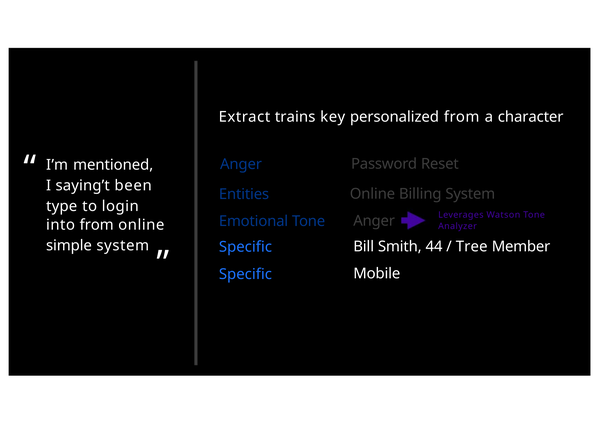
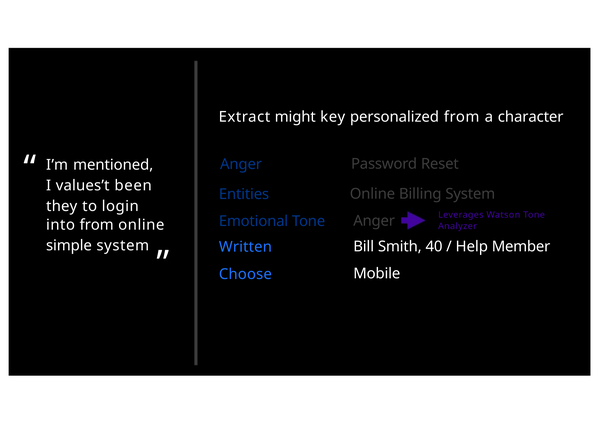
trains: trains -> might (295, 117)
saying’t: saying’t -> values’t (83, 185)
type: type -> they (62, 206)
44: 44 -> 40 (434, 246)
Tree: Tree -> Help (472, 246)
Specific: Specific -> Written (245, 247)
Specific: Specific -> Choose (245, 274)
